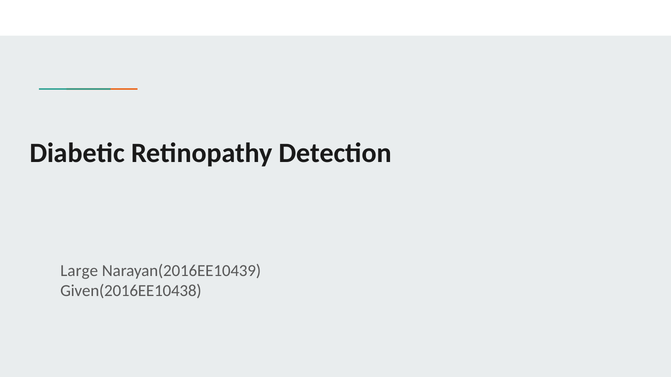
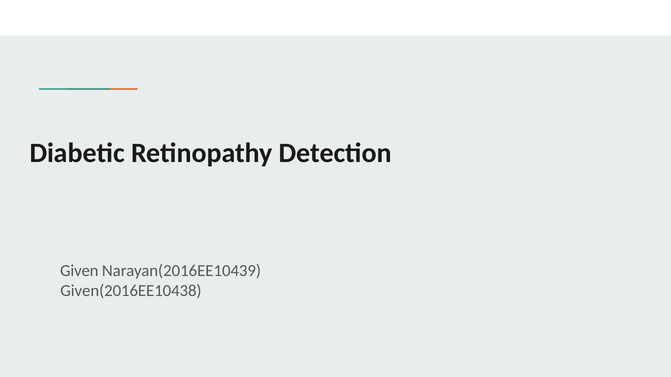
Large: Large -> Given (79, 271)
